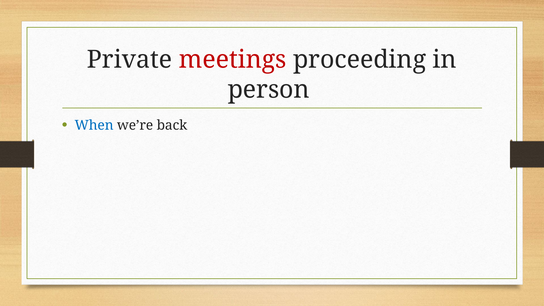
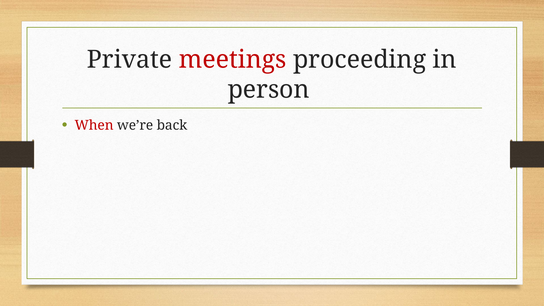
When colour: blue -> red (94, 125)
